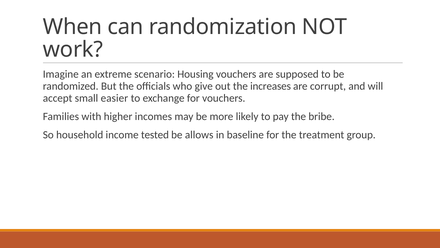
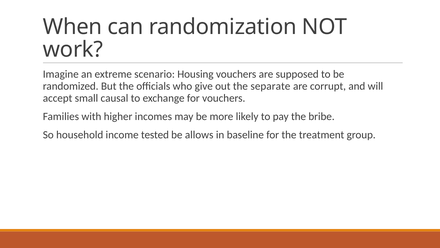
increases: increases -> separate (270, 86)
easier: easier -> causal (114, 98)
